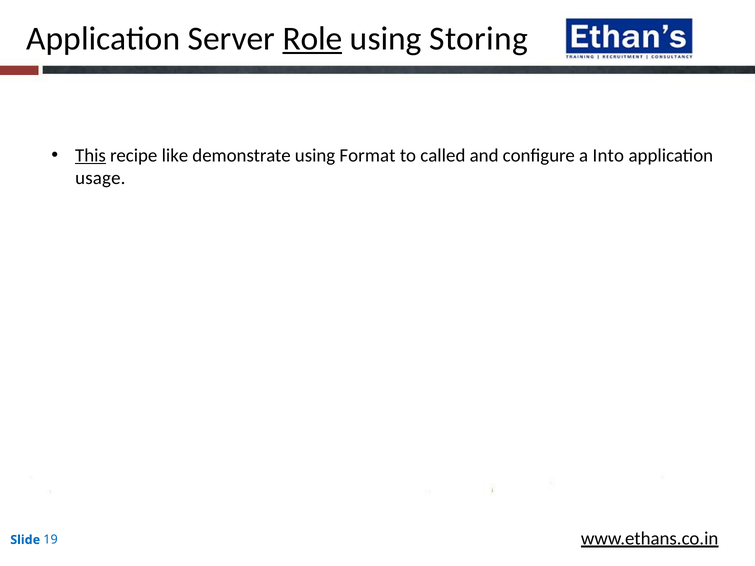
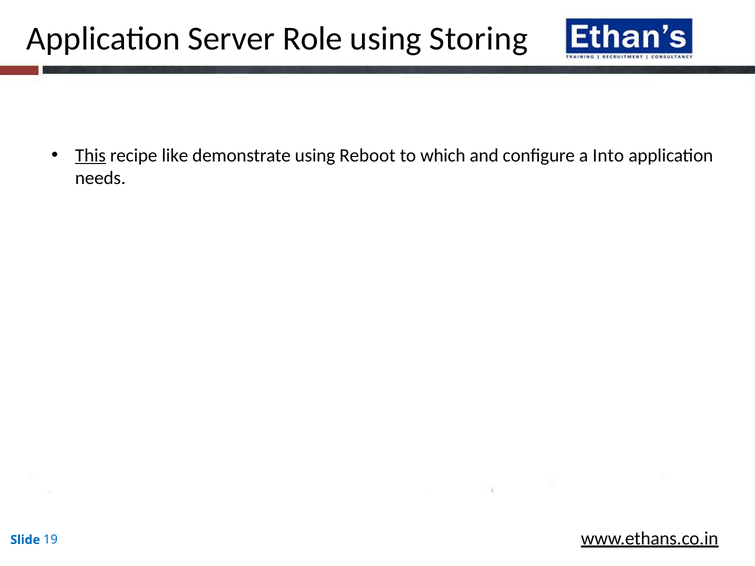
Role underline: present -> none (313, 39)
Format: Format -> Reboot (367, 155)
called: called -> which (443, 155)
usage: usage -> needs (100, 178)
